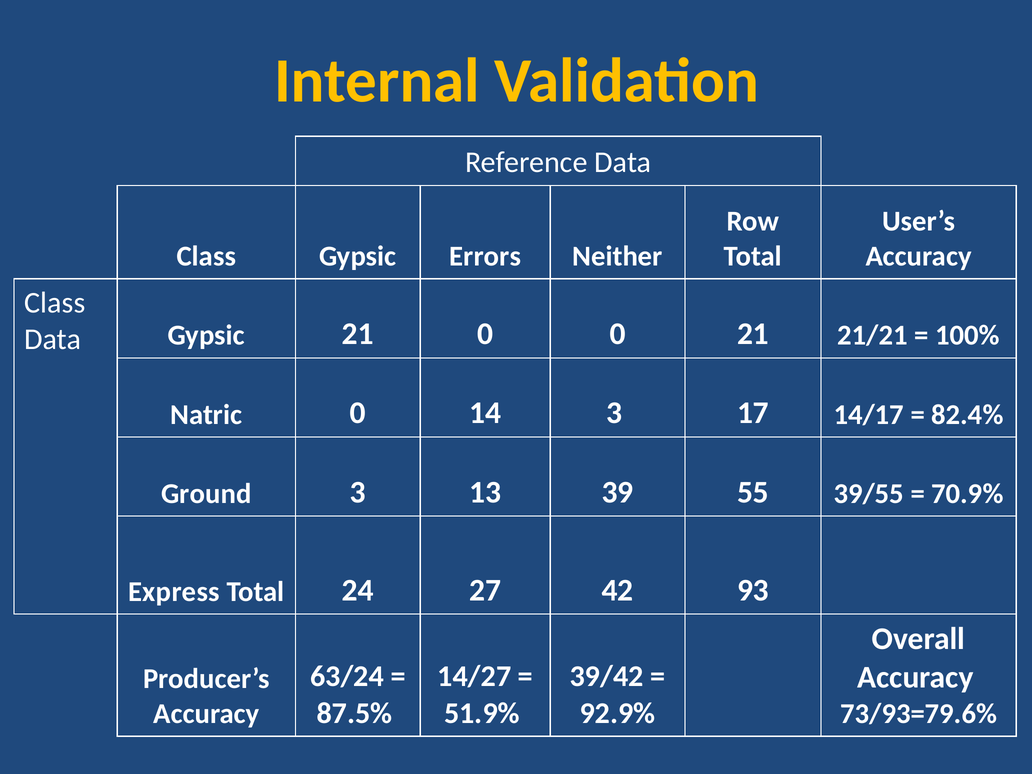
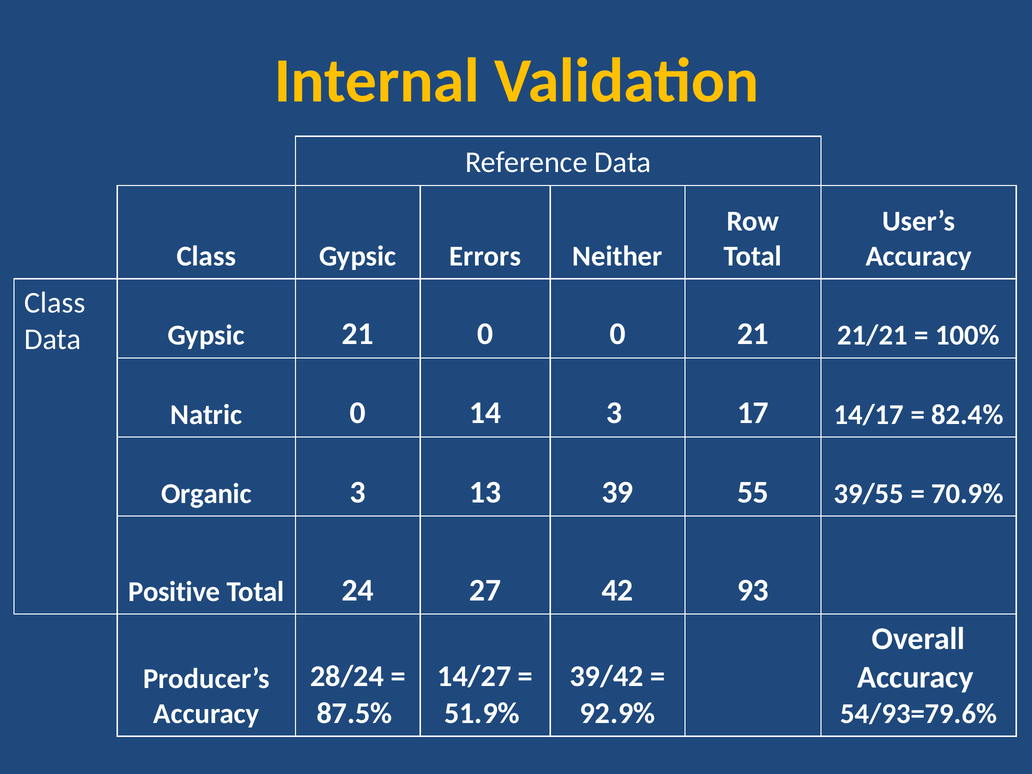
Ground: Ground -> Organic (206, 494)
Express: Express -> Positive (174, 592)
63/24: 63/24 -> 28/24 (347, 676)
73/93=79.6%: 73/93=79.6% -> 54/93=79.6% (919, 714)
